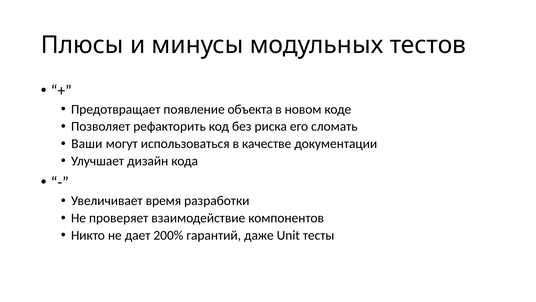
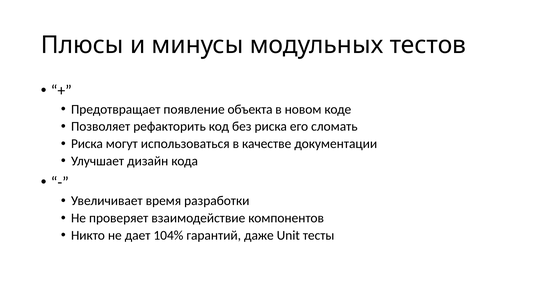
Ваши: Ваши -> Риска (87, 144)
200%: 200% -> 104% (168, 235)
